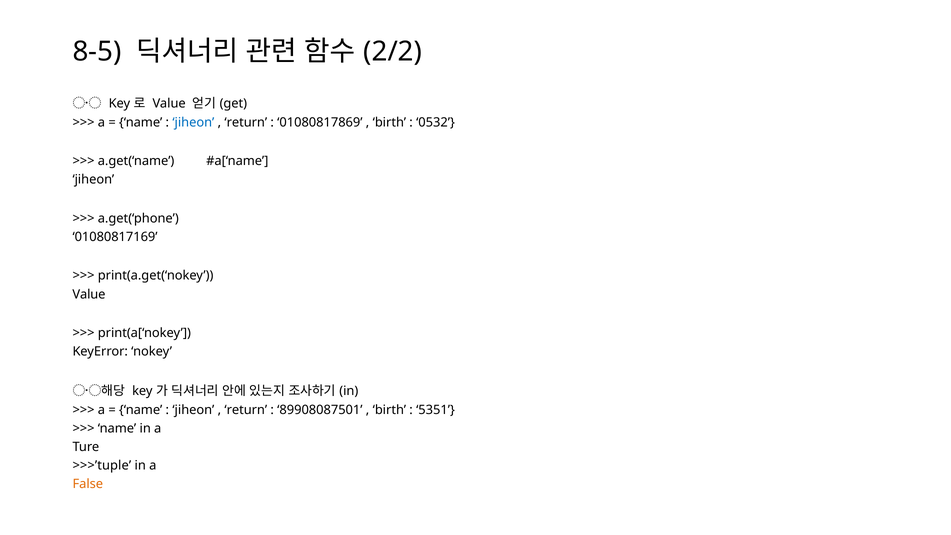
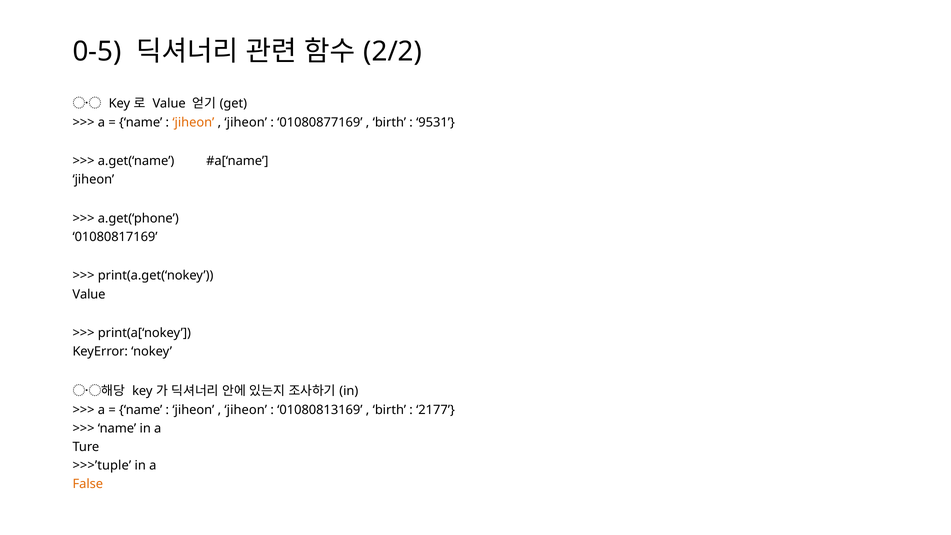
8-5: 8-5 -> 0-5 (97, 52)
jiheon colour: blue -> orange (193, 122)
return: return -> jiheon (246, 122)
01080817869: 01080817869 -> 01080877169 (320, 122)
0532: 0532 -> 9531 (436, 122)
return: return -> jiheon (246, 410)
89908087501: 89908087501 -> 01080813169 (320, 410)
5351: 5351 -> 2177 (436, 410)
